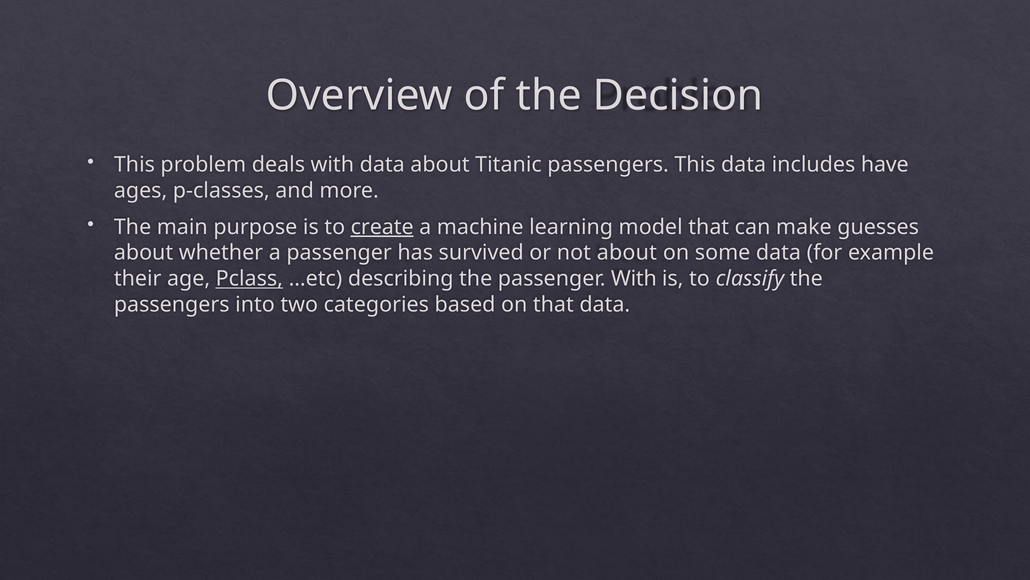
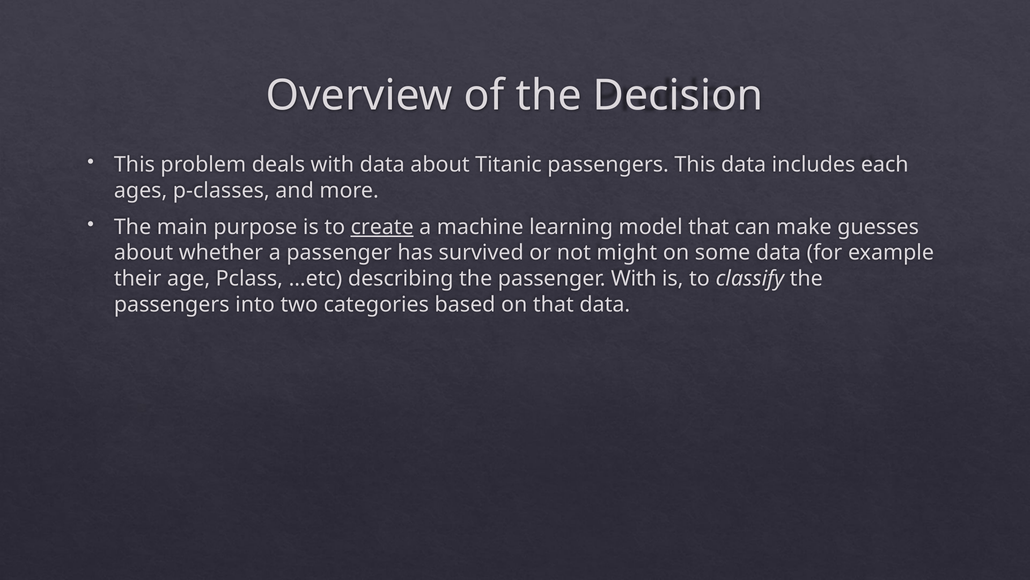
have: have -> each (885, 165)
not about: about -> might (627, 253)
Pclass underline: present -> none (249, 278)
